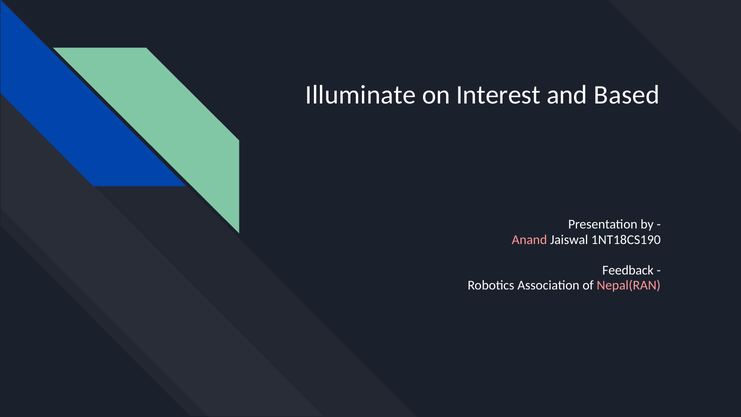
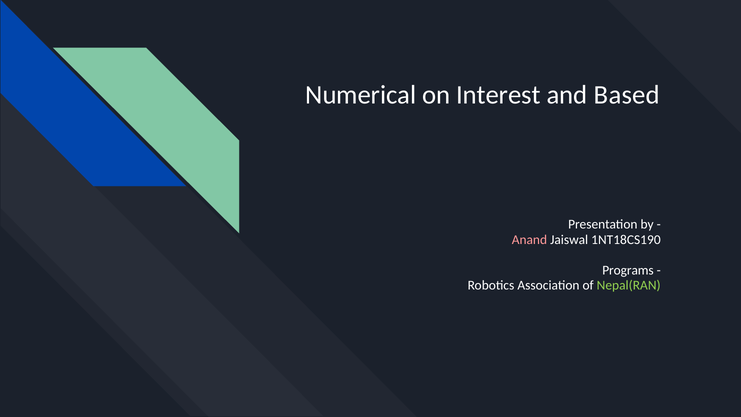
Illuminate: Illuminate -> Numerical (361, 95)
Feedback: Feedback -> Programs (628, 270)
Nepal(RAN colour: pink -> light green (629, 285)
